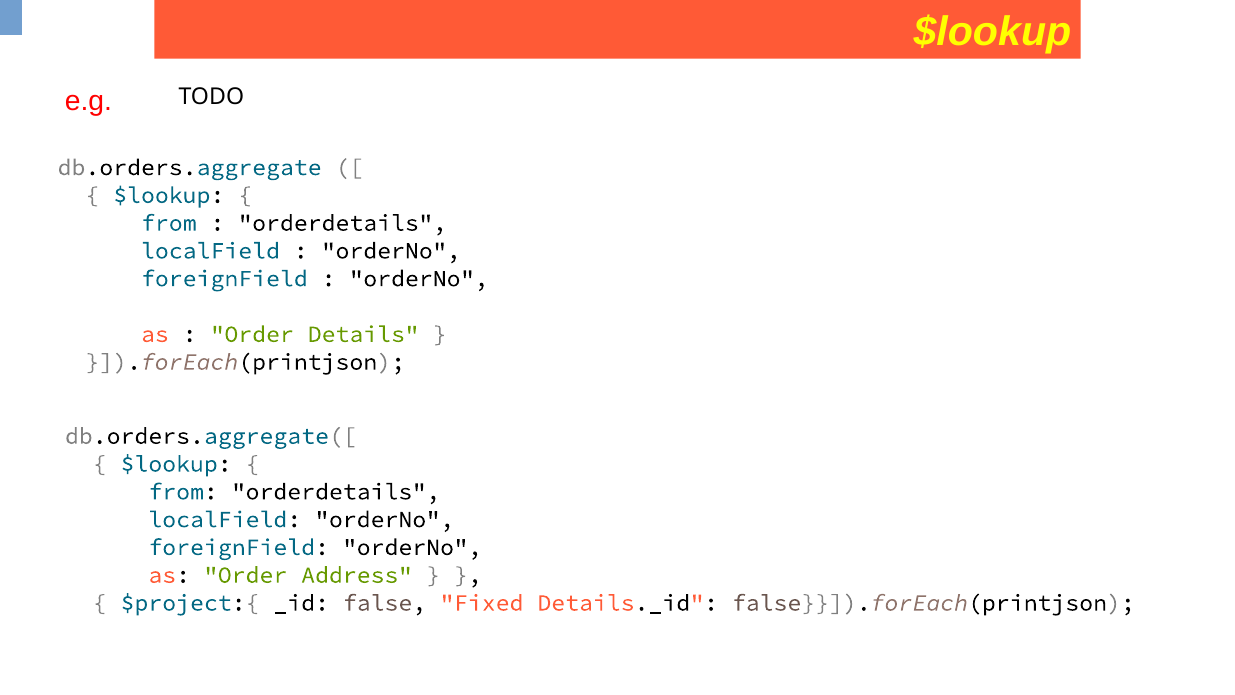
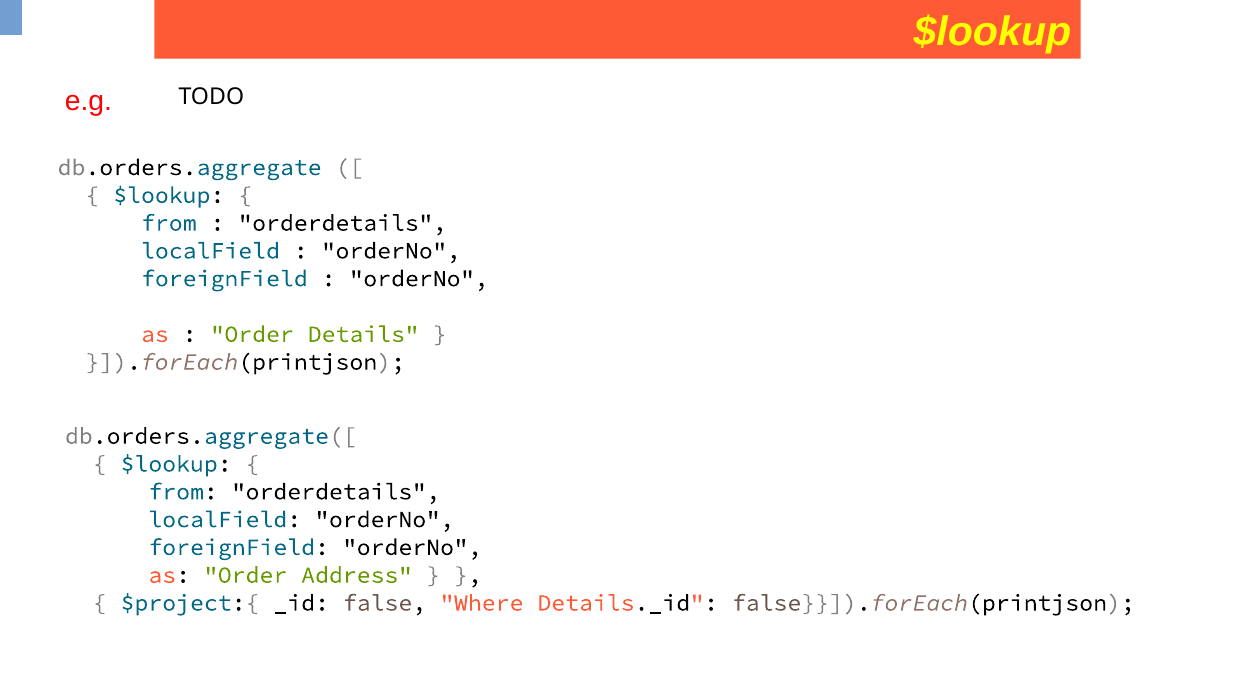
Fixed: Fixed -> Where (482, 603)
